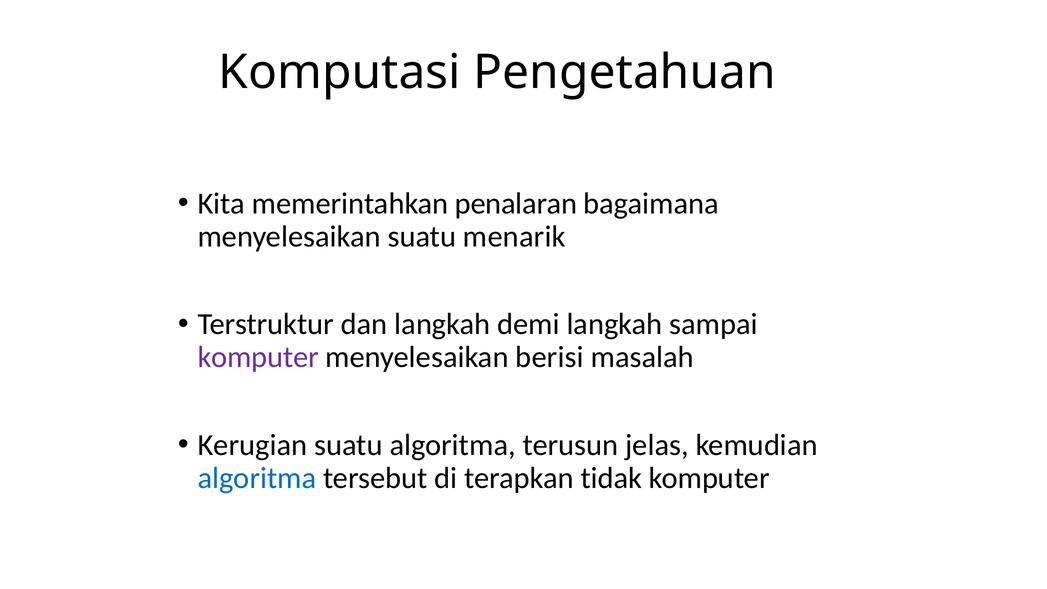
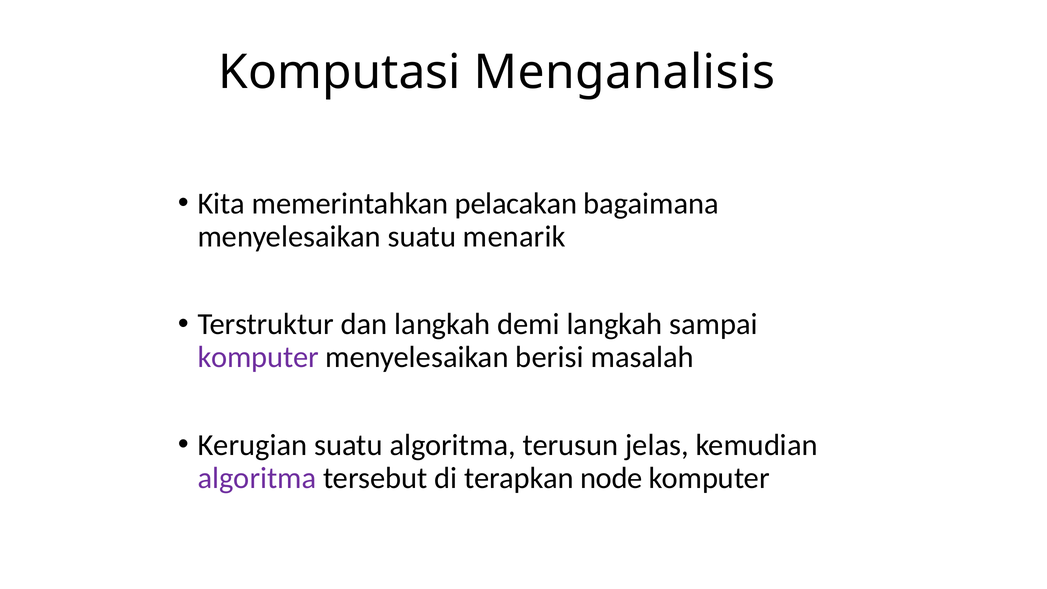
Pengetahuan: Pengetahuan -> Menganalisis (624, 72)
penalaran: penalaran -> pelacakan (516, 203)
algoritma colour: blue -> purple (257, 478)
tidak: tidak -> node (611, 478)
